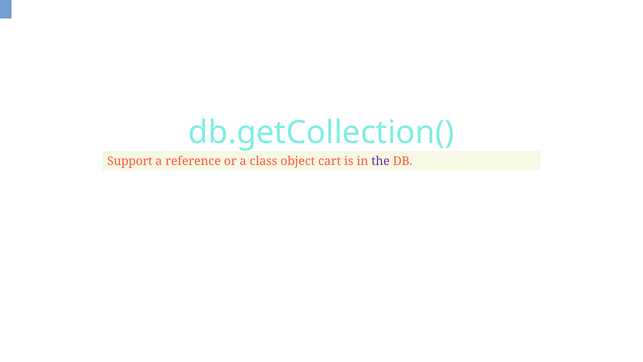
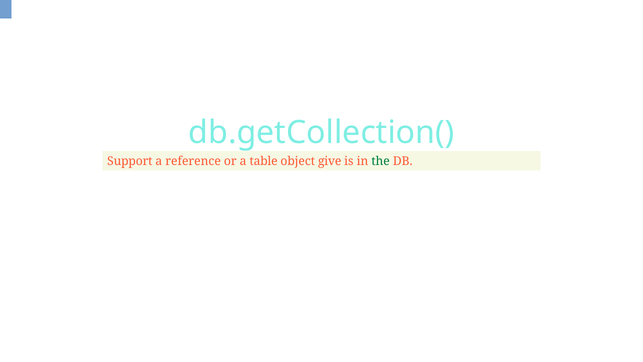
class: class -> table (264, 161)
cart: cart -> give (330, 161)
the colour: purple -> green (381, 161)
